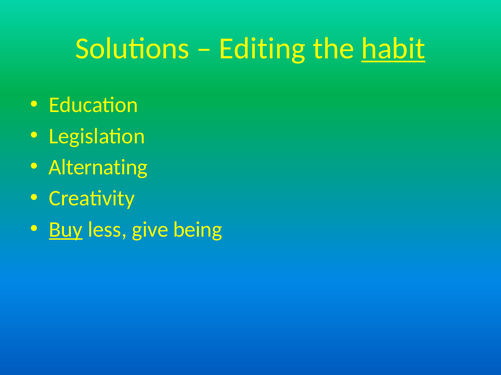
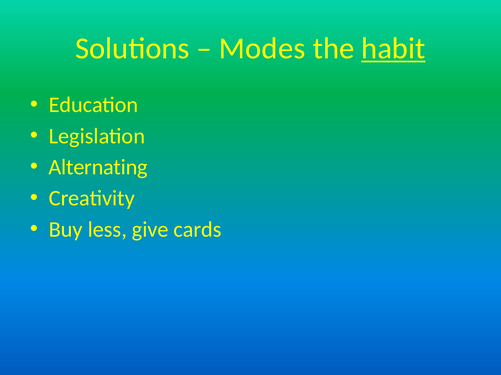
Editing: Editing -> Modes (262, 48)
Buy underline: present -> none (66, 230)
being: being -> cards (198, 230)
